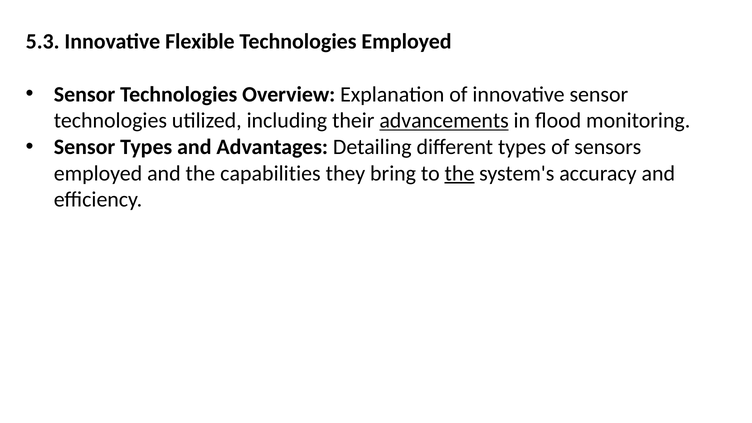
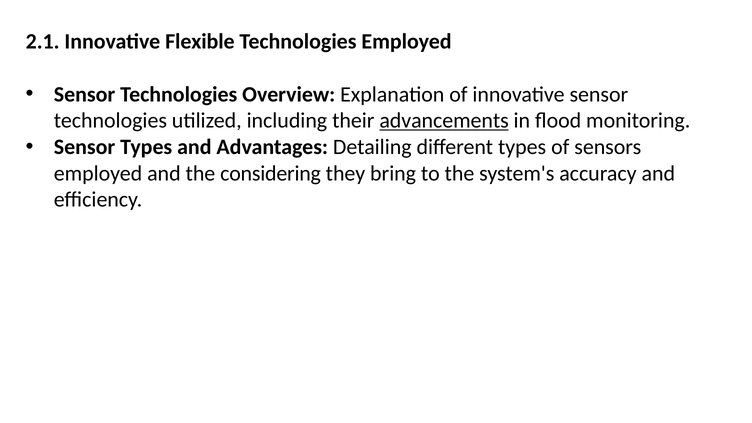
5.3: 5.3 -> 2.1 (43, 42)
capabilities: capabilities -> considering (271, 173)
the underline: present -> none (459, 173)
